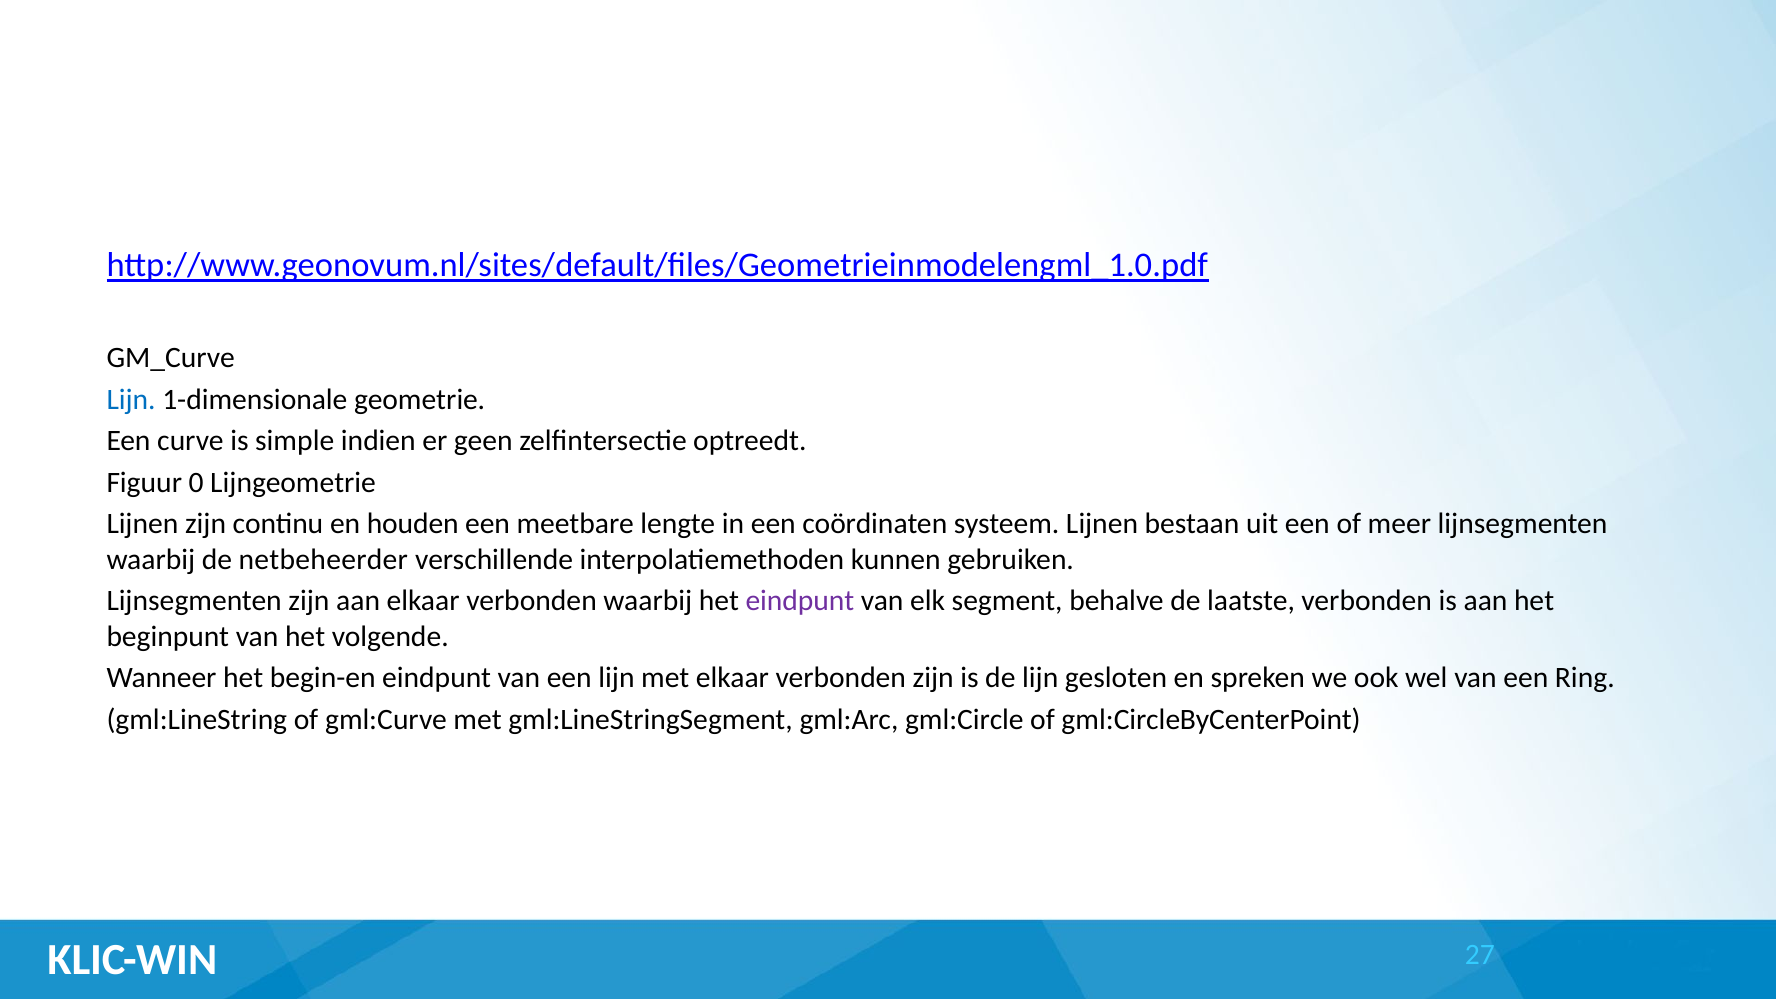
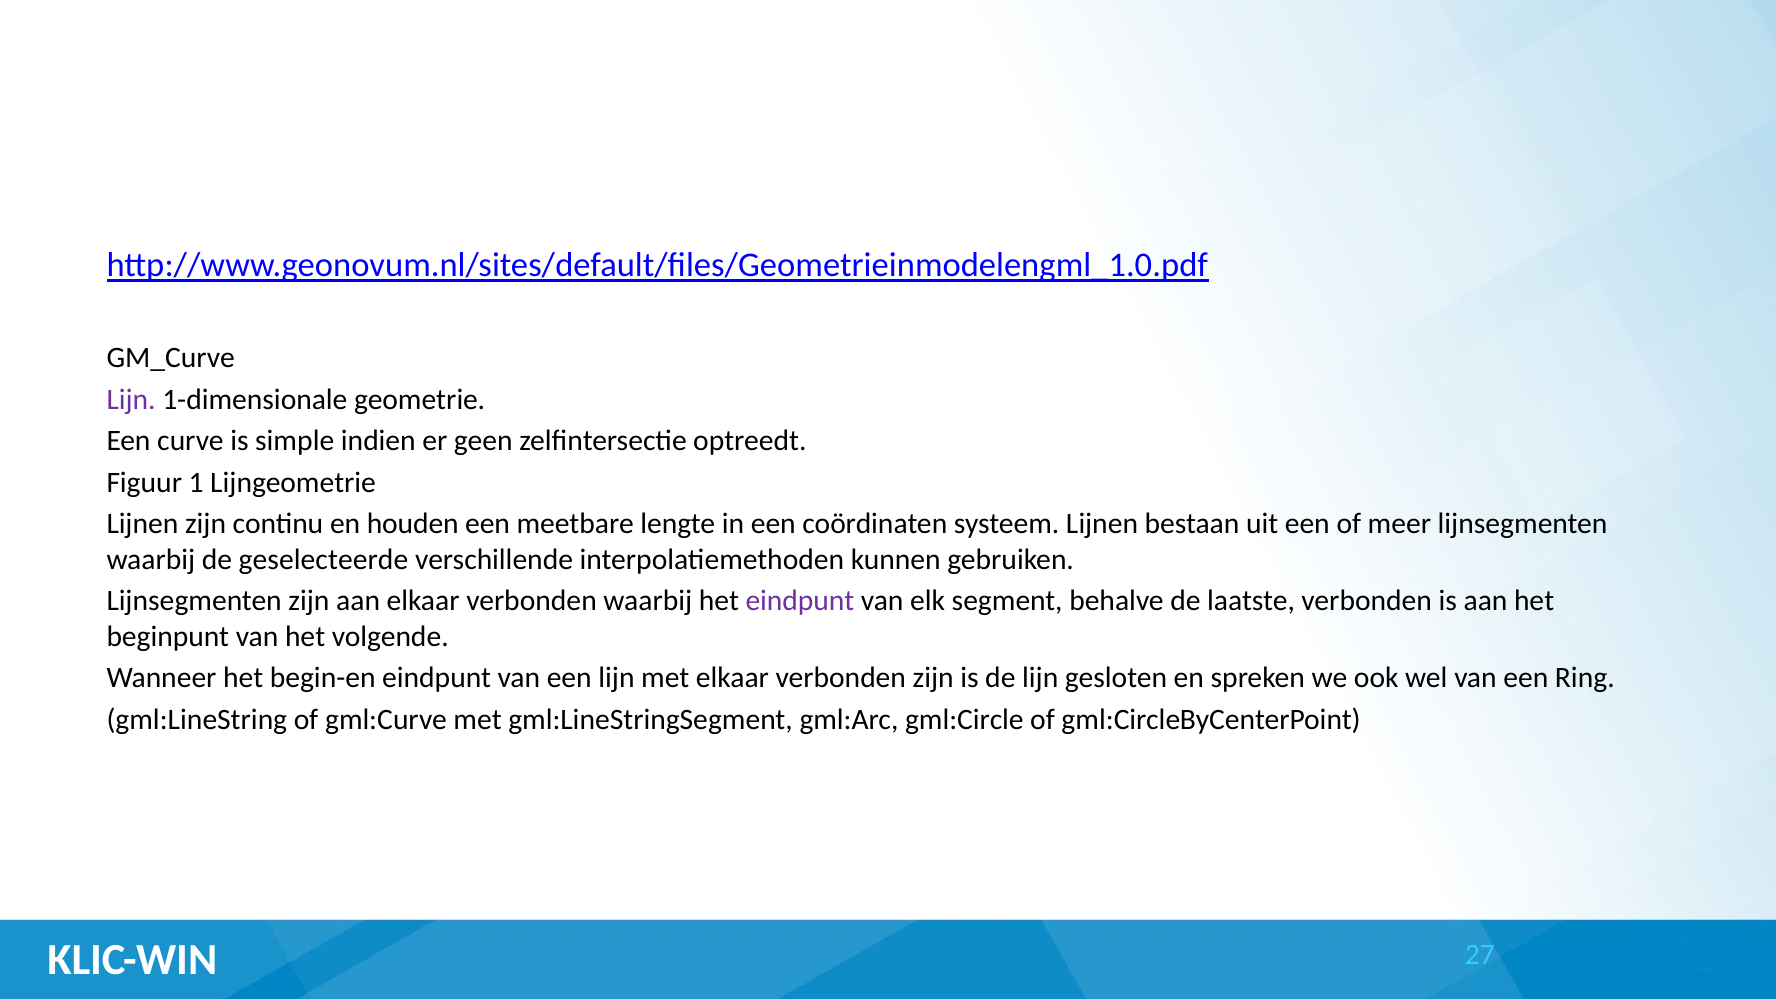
Lijn colour: blue -> purple (131, 400)
0: 0 -> 1 (196, 483)
netbeheerder: netbeheerder -> geselecteerde (323, 560)
